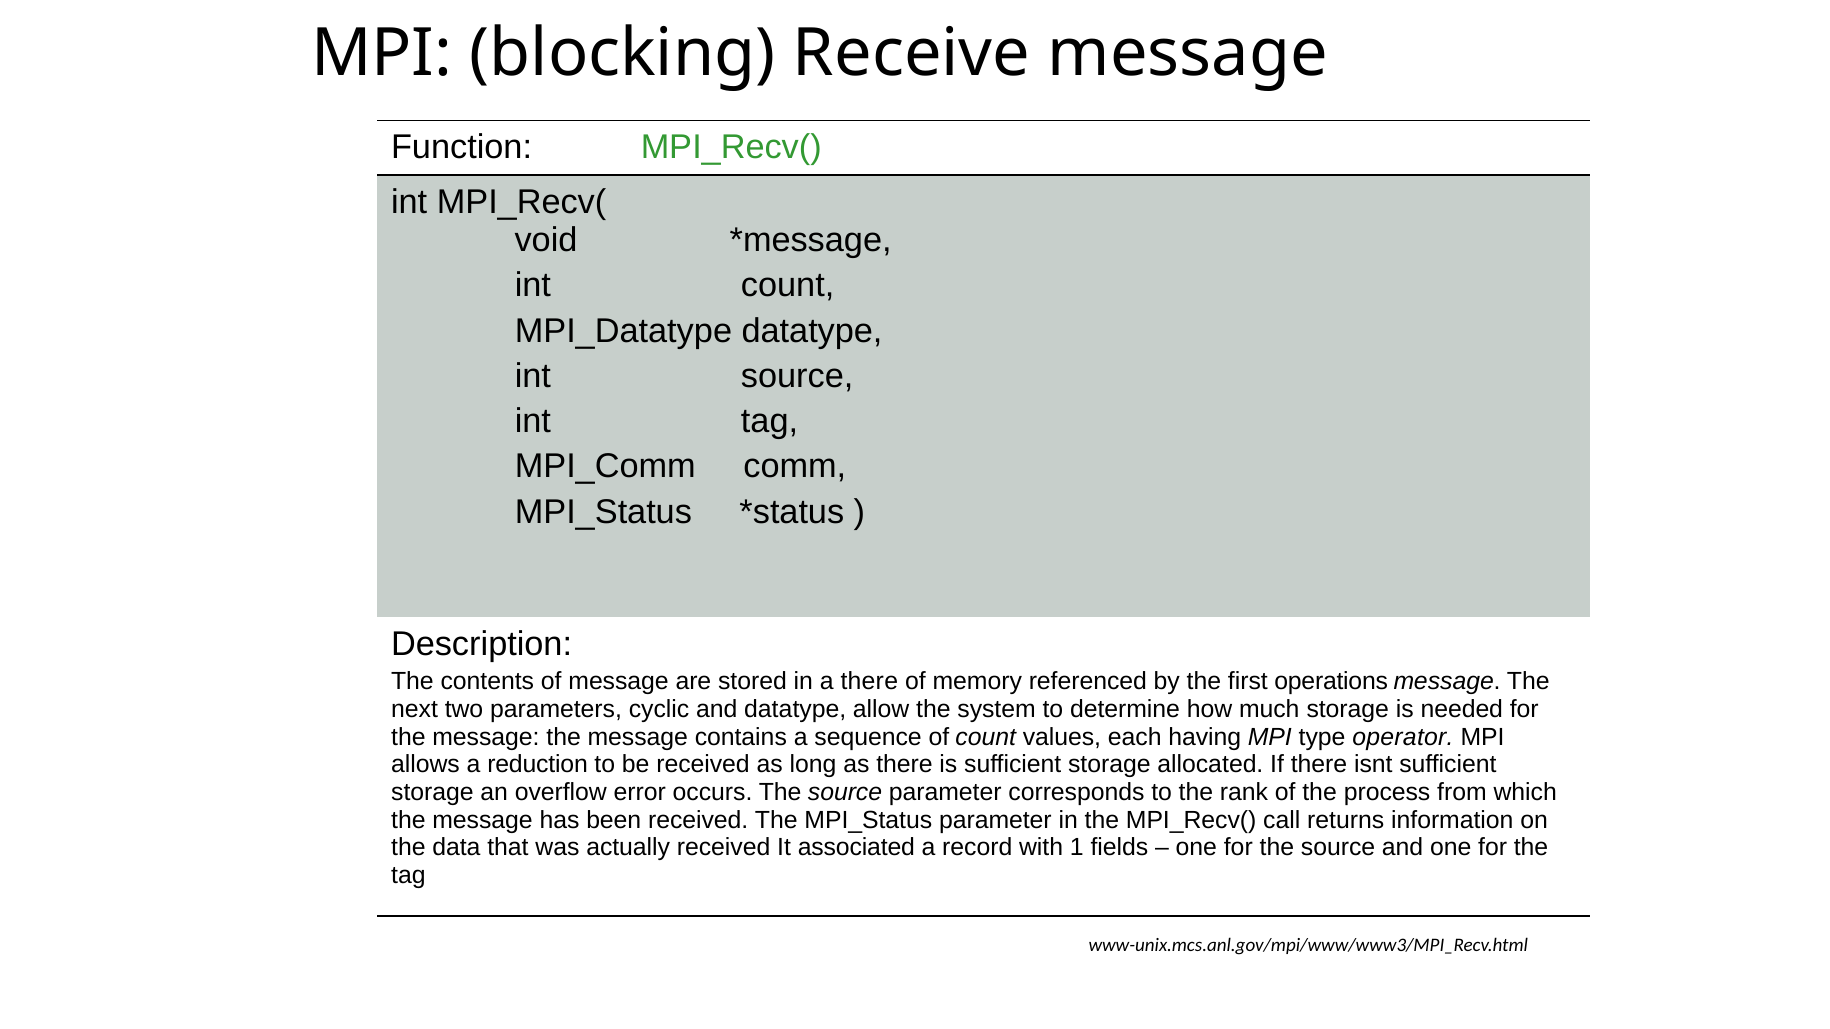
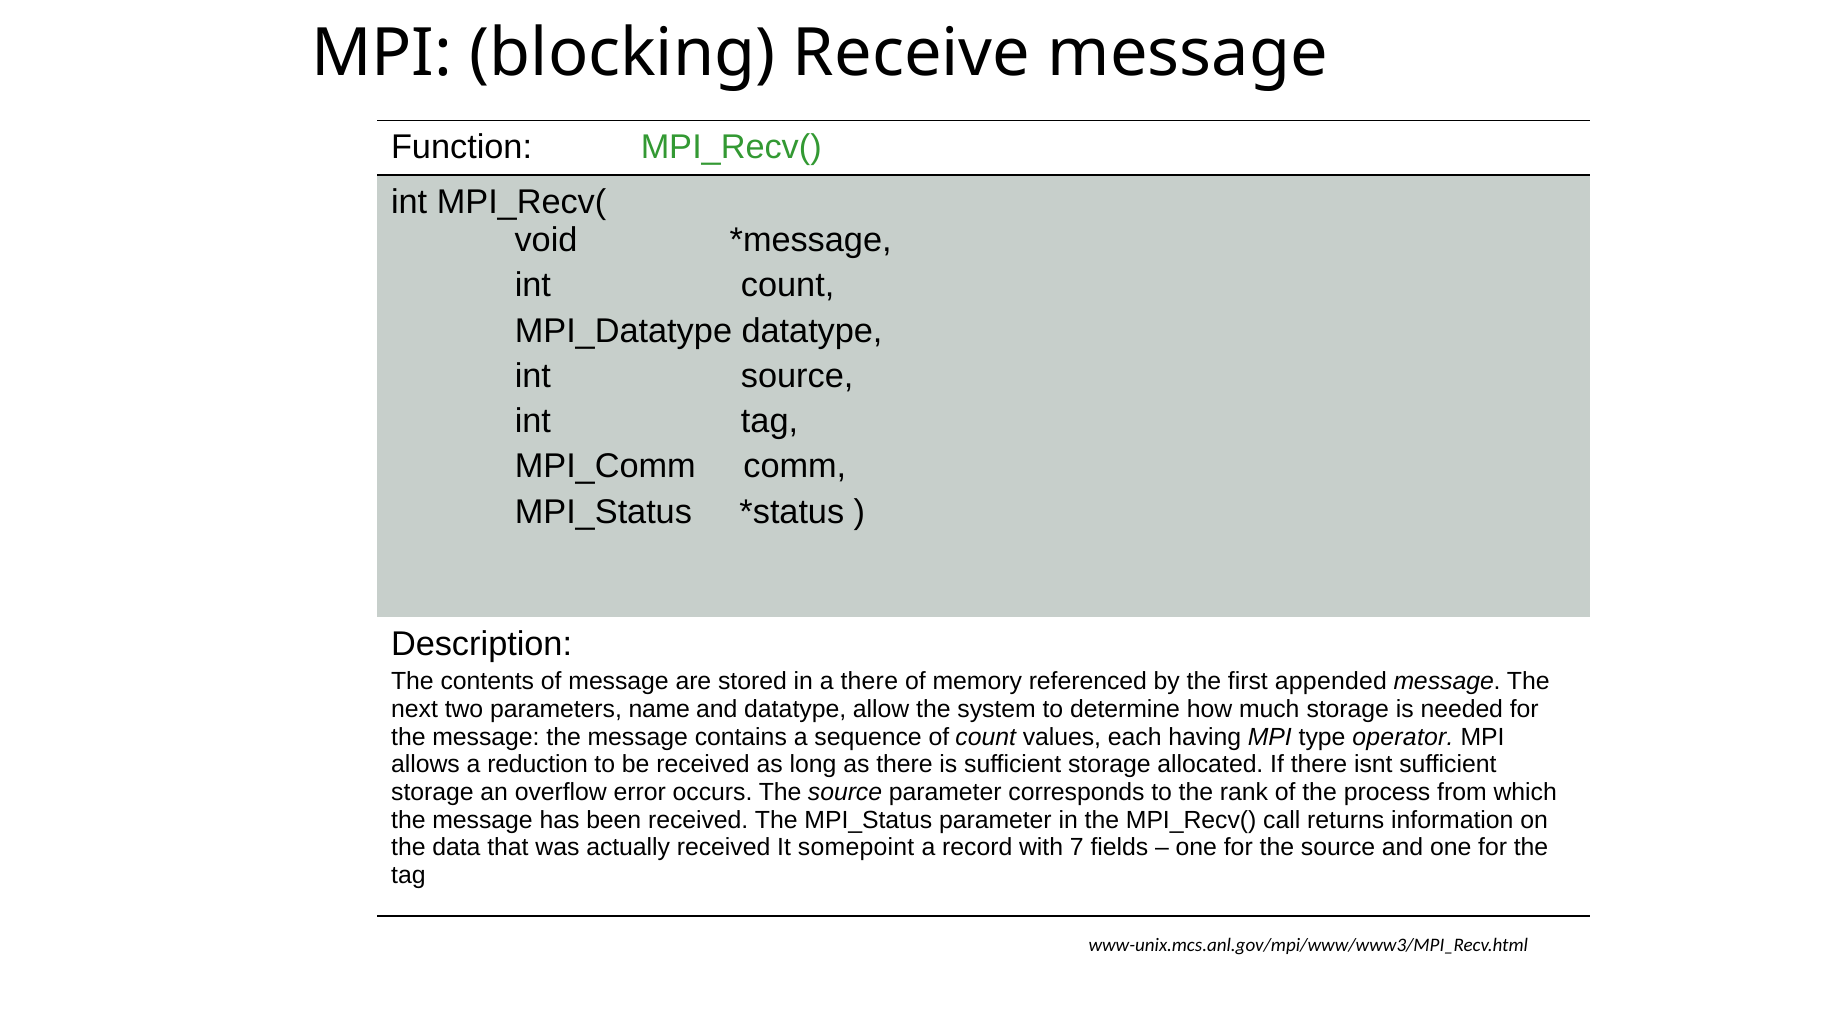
operations: operations -> appended (1331, 682)
cyclic: cyclic -> name (659, 710)
associated: associated -> somepoint (856, 848)
1: 1 -> 7 (1077, 848)
